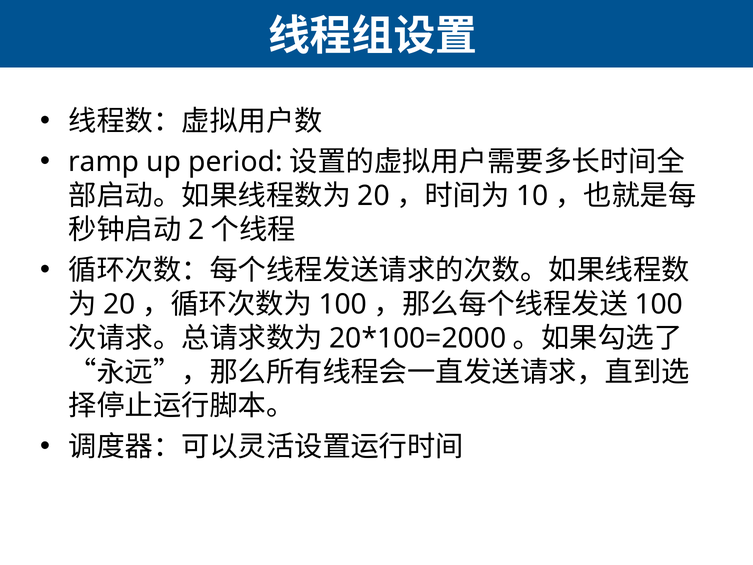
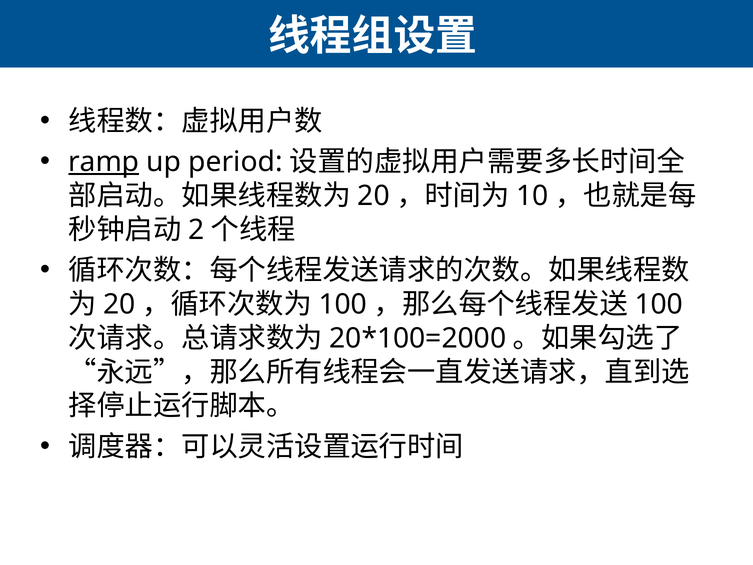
ramp underline: none -> present (104, 162)
